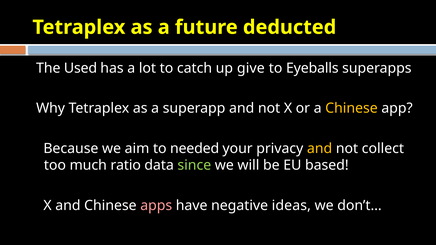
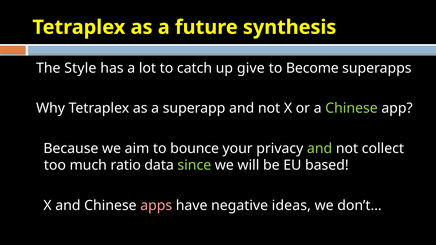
deducted: deducted -> synthesis (290, 27)
Used: Used -> Style (80, 68)
Eyeballs: Eyeballs -> Become (312, 68)
Chinese colour: yellow -> light green (351, 108)
needed: needed -> bounce (195, 149)
and colour: yellow -> light green (320, 149)
